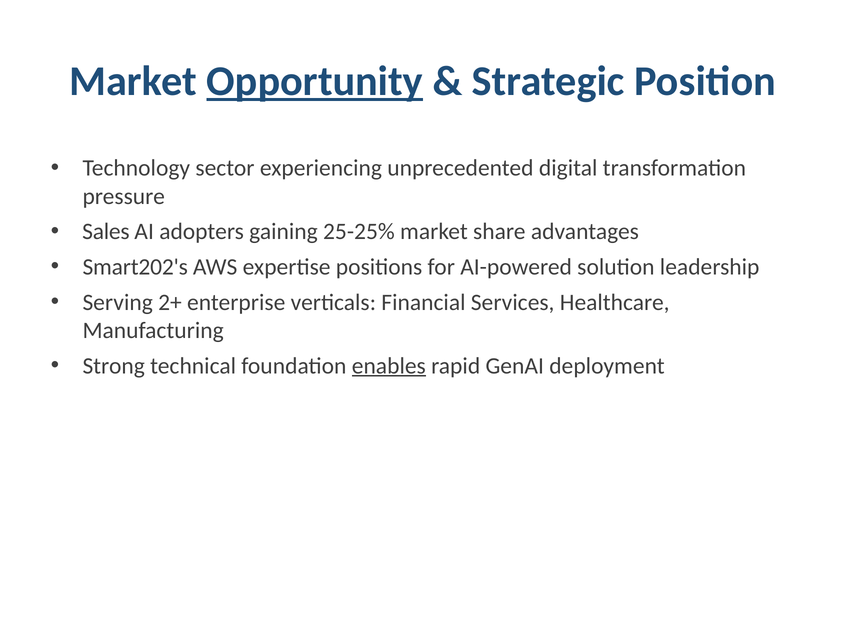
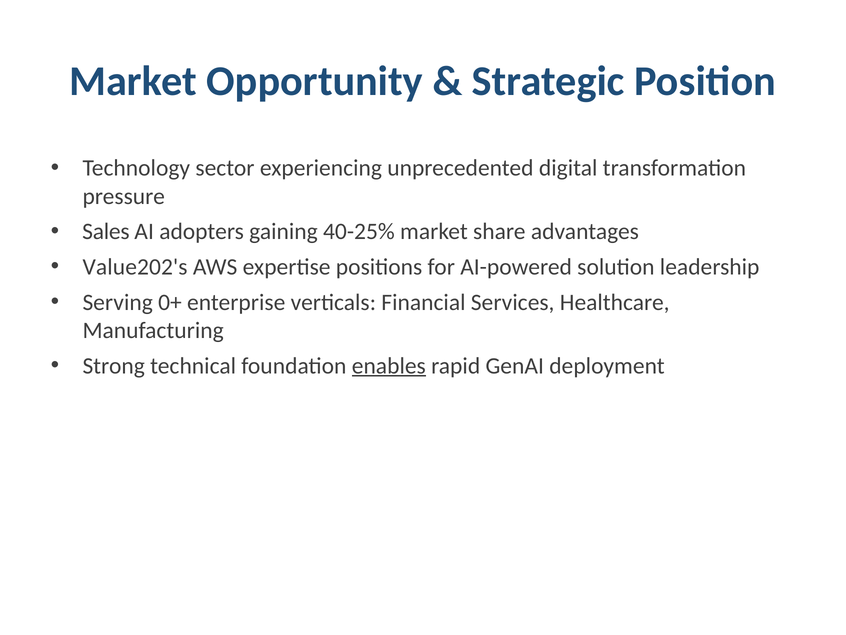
Opportunity underline: present -> none (315, 81)
25-25%: 25-25% -> 40-25% (359, 232)
Smart202's: Smart202's -> Value202's (135, 267)
2+: 2+ -> 0+ (170, 302)
